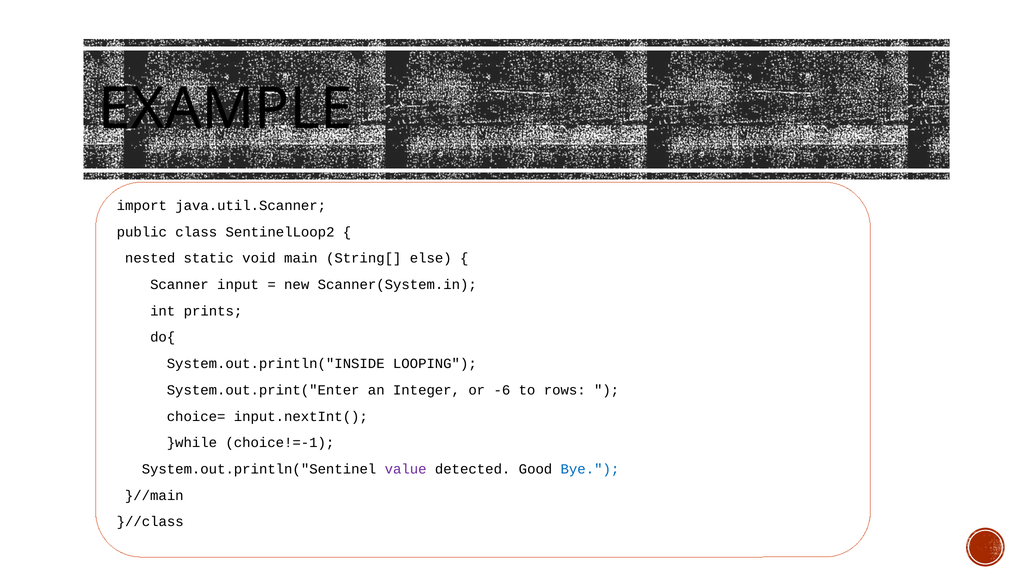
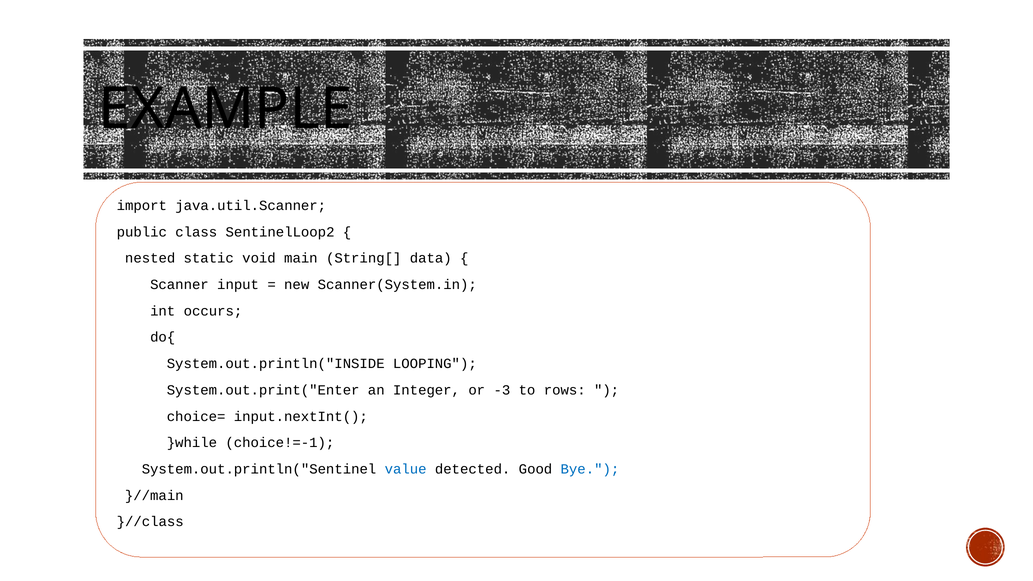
else: else -> data (431, 258)
prints: prints -> occurs (213, 311)
-6: -6 -> -3 (502, 390)
value colour: purple -> blue (406, 469)
